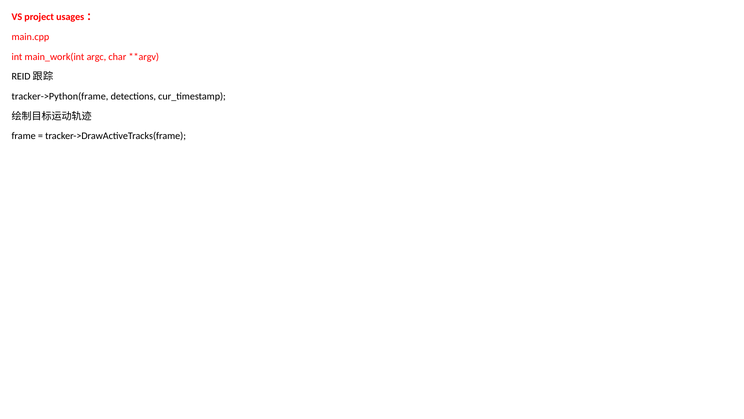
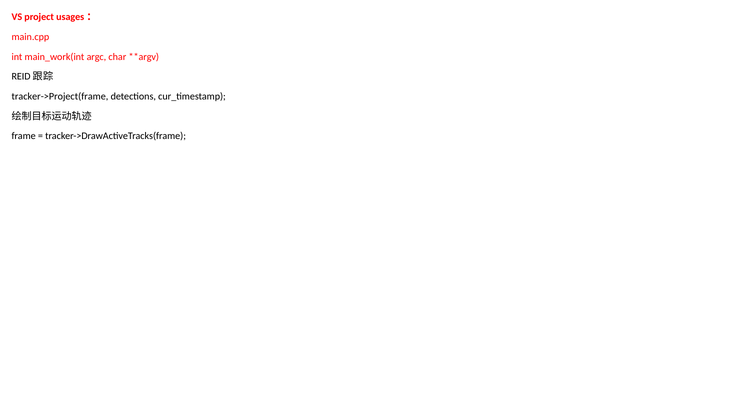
tracker->Python(frame: tracker->Python(frame -> tracker->Project(frame (60, 96)
